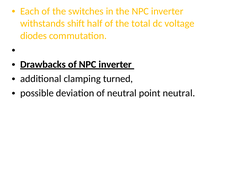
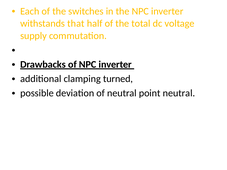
shift: shift -> that (76, 24)
diodes: diodes -> supply (33, 36)
